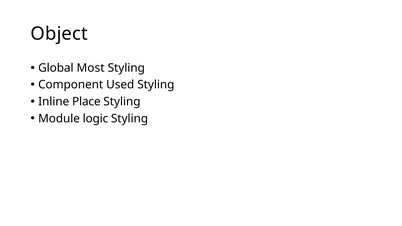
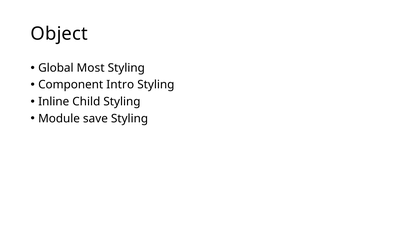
Used: Used -> Intro (120, 85)
Place: Place -> Child (86, 102)
logic: logic -> save (95, 119)
